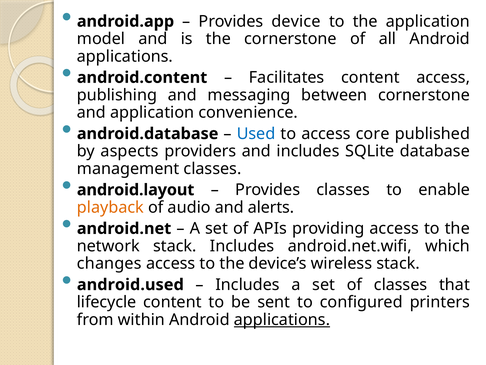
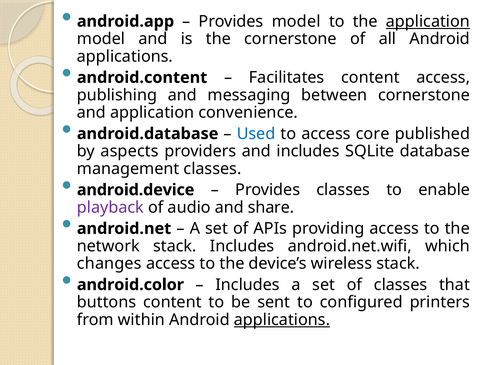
Provides device: device -> model (296, 21)
application underline: none -> present (428, 21)
android.layout: android.layout -> android.device (136, 190)
playback colour: orange -> purple (110, 207)
alerts: alerts -> share (271, 207)
android.used: android.used -> android.color (130, 284)
lifecycle: lifecycle -> buttons (107, 302)
